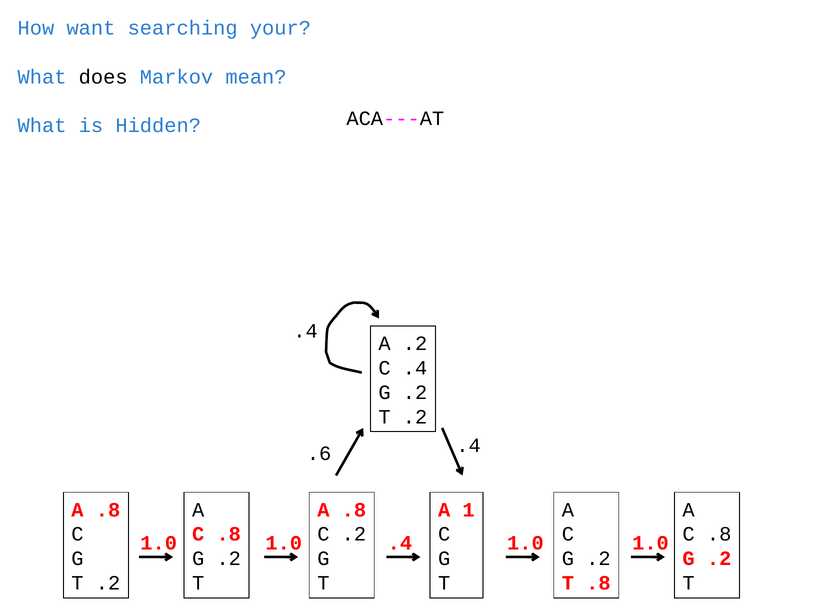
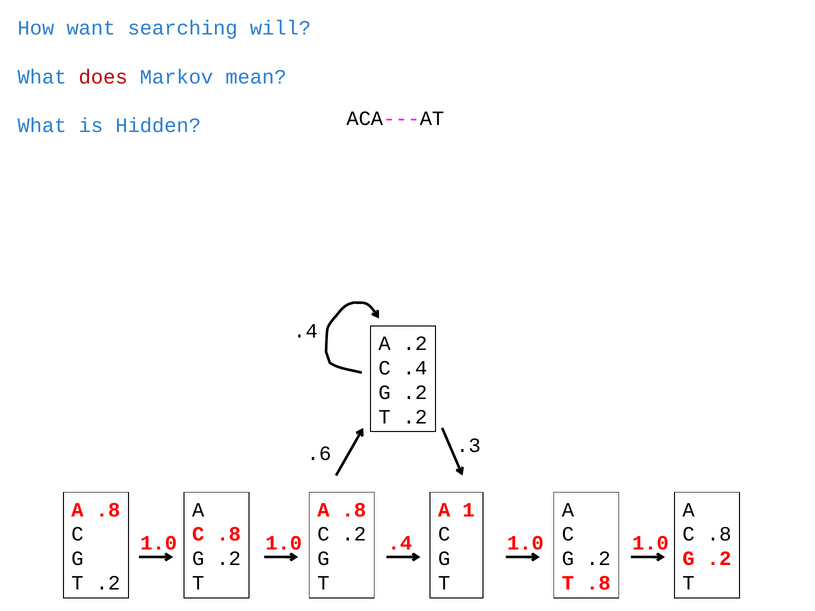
your: your -> will (280, 28)
does colour: black -> red (103, 77)
.6 .4: .4 -> .3 (469, 446)
